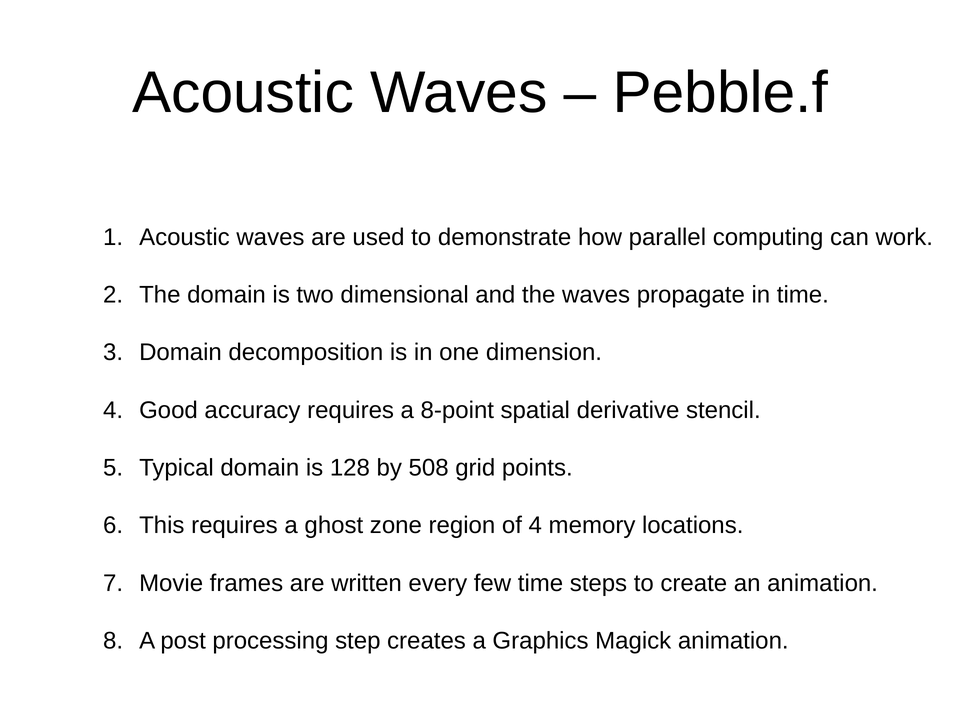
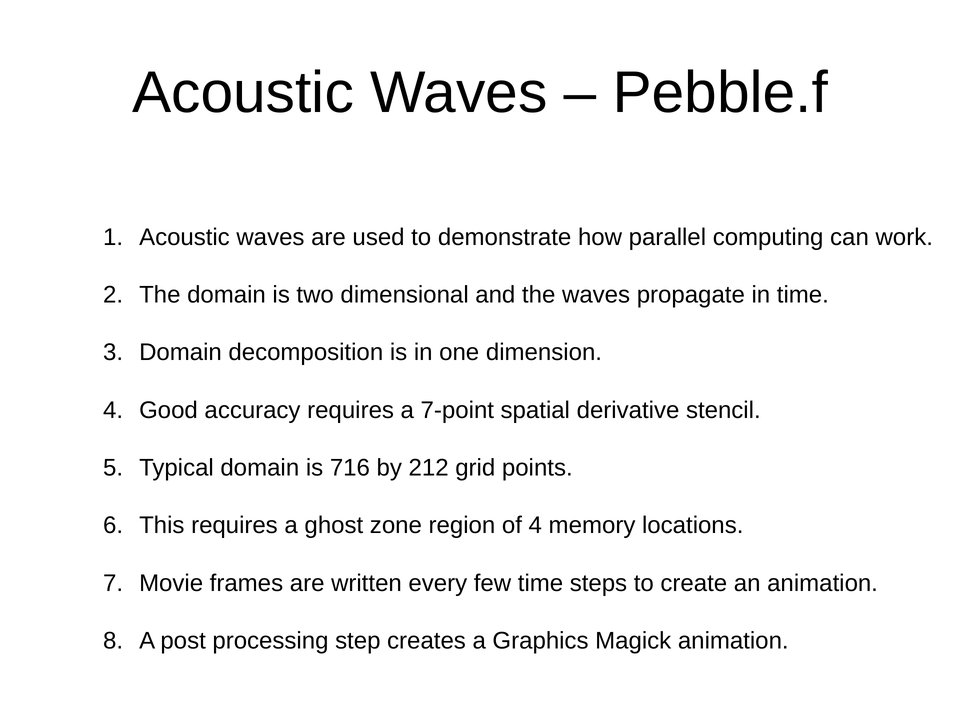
8-point: 8-point -> 7-point (457, 410)
128: 128 -> 716 (350, 468)
508: 508 -> 212 (429, 468)
